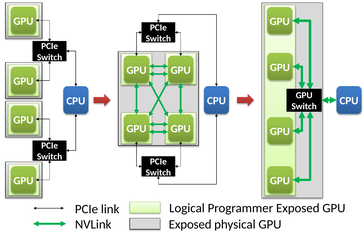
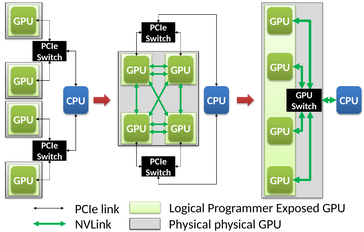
Exposed: Exposed -> Physical (190, 224)
